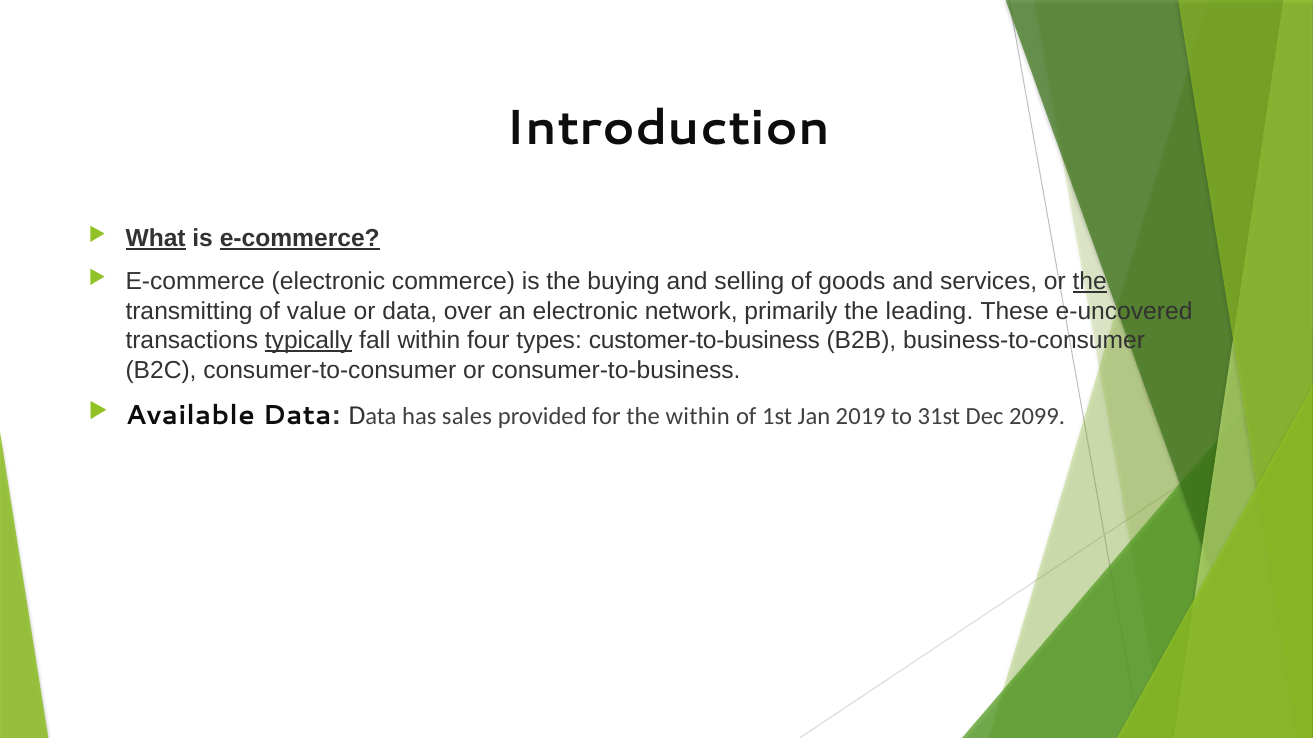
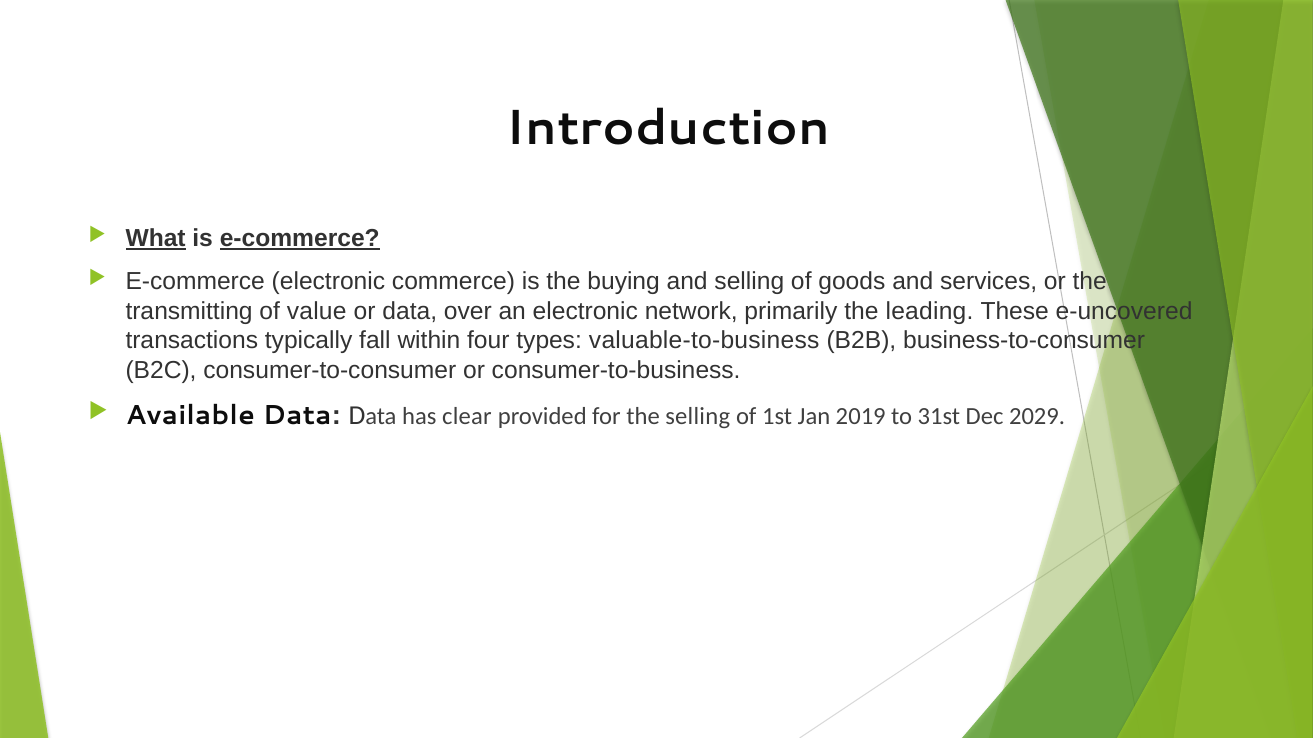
the underline: present -> none (1090, 282)
typically underline: present -> none (309, 341)
customer-to-business: customer-to-business -> valuable-to-business (704, 341)
sales: sales -> clear (467, 416)
the within: within -> selling (698, 416)
2099: 2099 -> 2029 (1037, 416)
